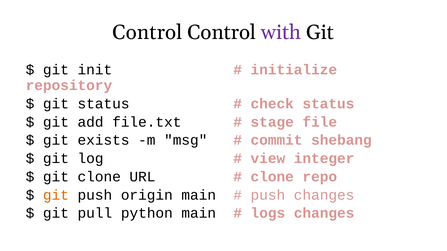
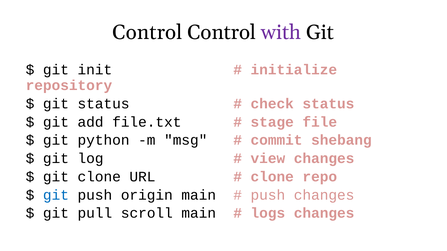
exists: exists -> python (104, 140)
view integer: integer -> changes (324, 159)
git colour: orange -> blue (56, 195)
python: python -> scroll (147, 214)
